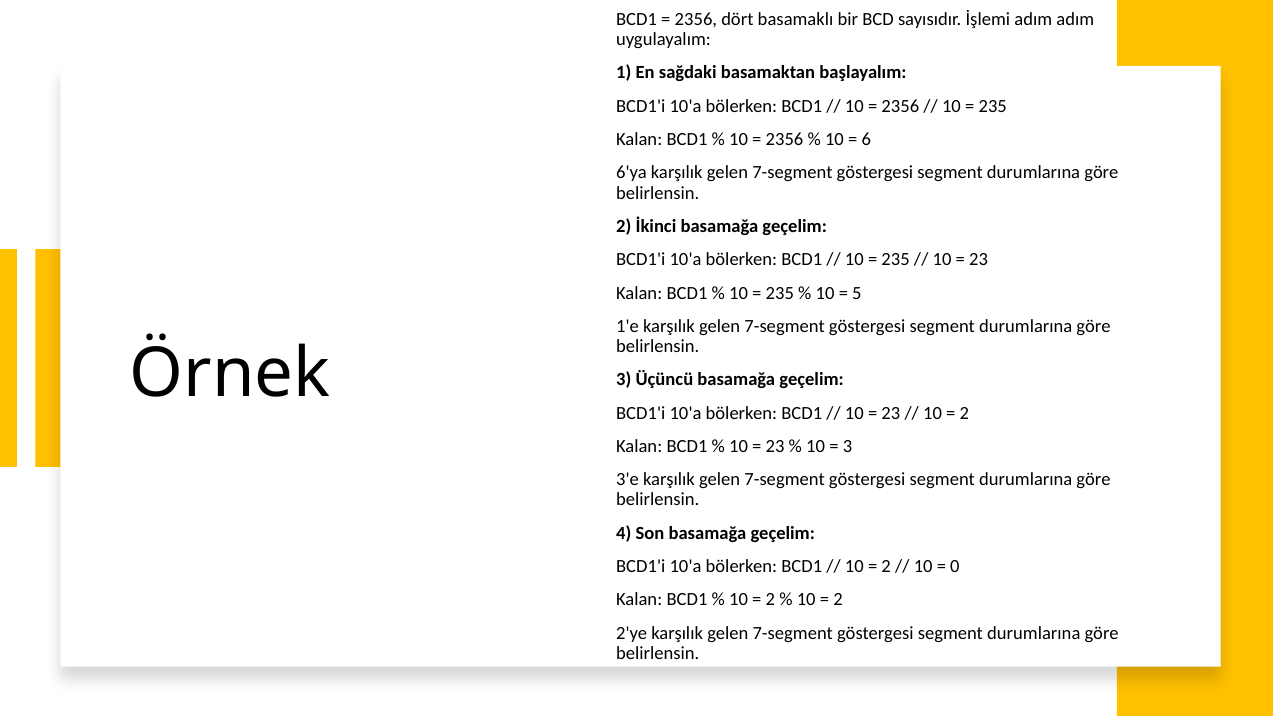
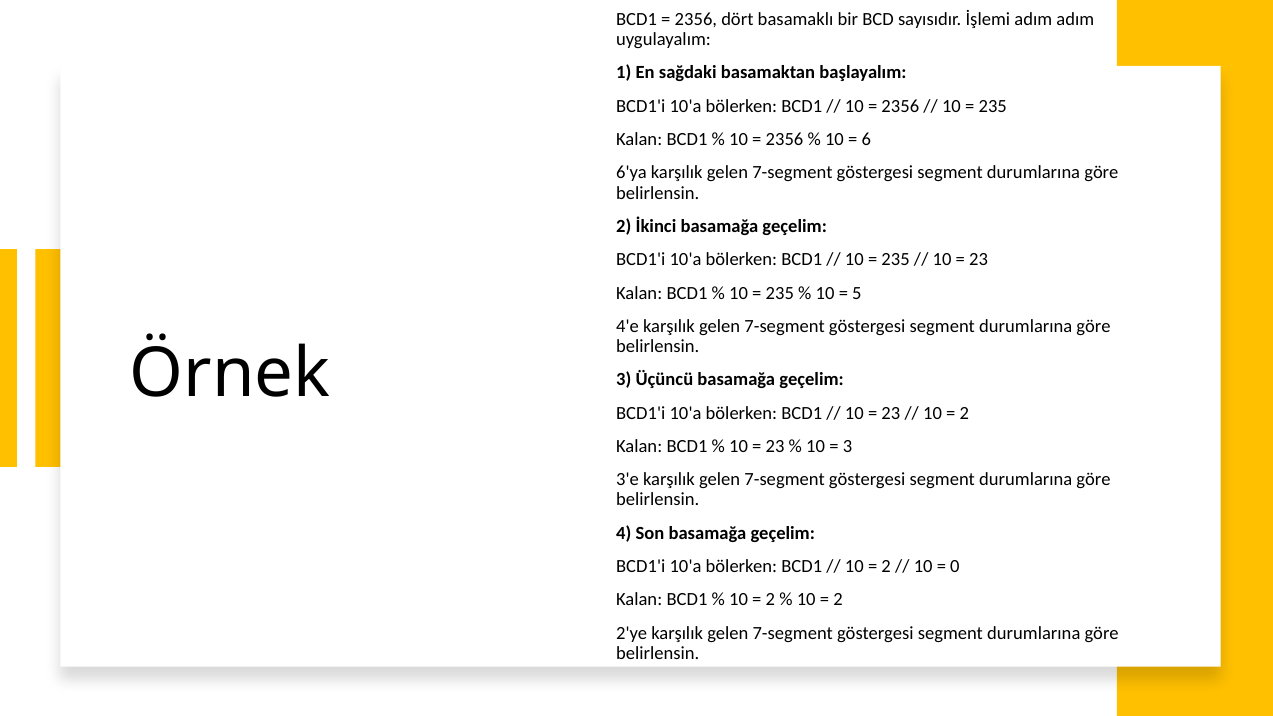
1'e: 1'e -> 4'e (628, 326)
